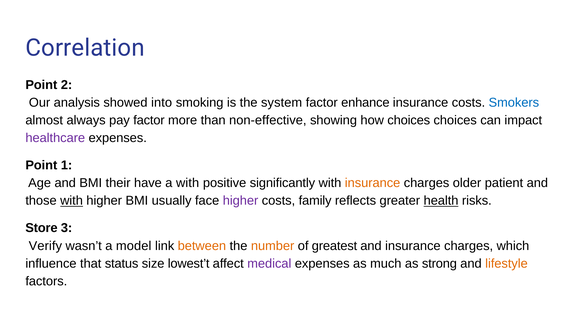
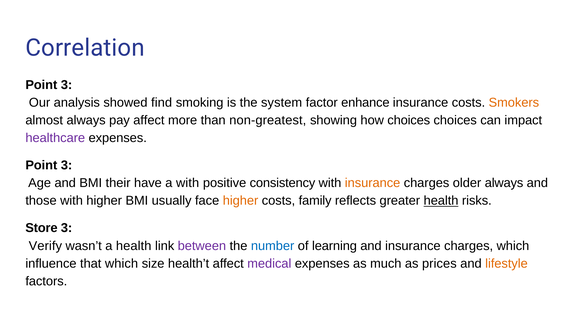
2: 2 -> 3 (67, 85)
into: into -> find (162, 103)
Smokers colour: blue -> orange (514, 103)
pay factor: factor -> affect (149, 120)
non-effective: non-effective -> non-greatest (268, 120)
1: 1 -> 3 (67, 165)
significantly: significantly -> consistency (282, 183)
older patient: patient -> always (504, 183)
with underline: present -> none (72, 200)
higher colour: purple -> orange (241, 200)
a model: model -> health (134, 245)
between colour: orange -> purple (202, 245)
number colour: orange -> blue (273, 245)
greatest: greatest -> learning (334, 245)
that status: status -> which (122, 263)
lowest’t: lowest’t -> health’t (189, 263)
strong: strong -> prices (439, 263)
